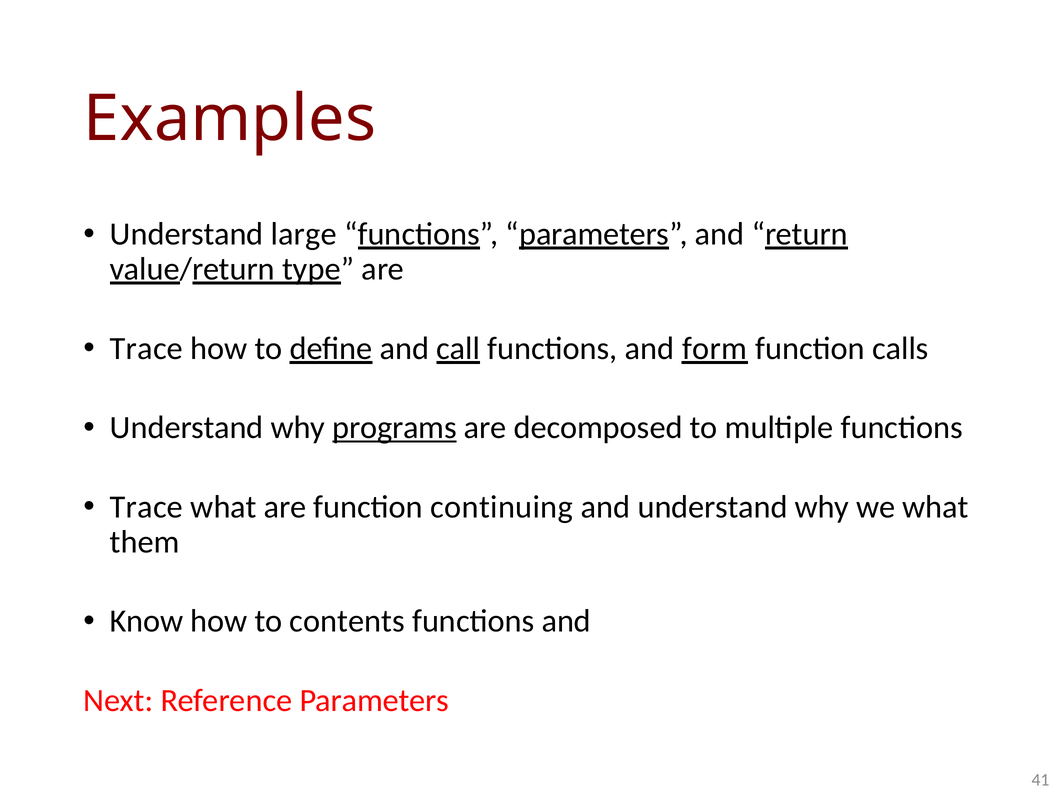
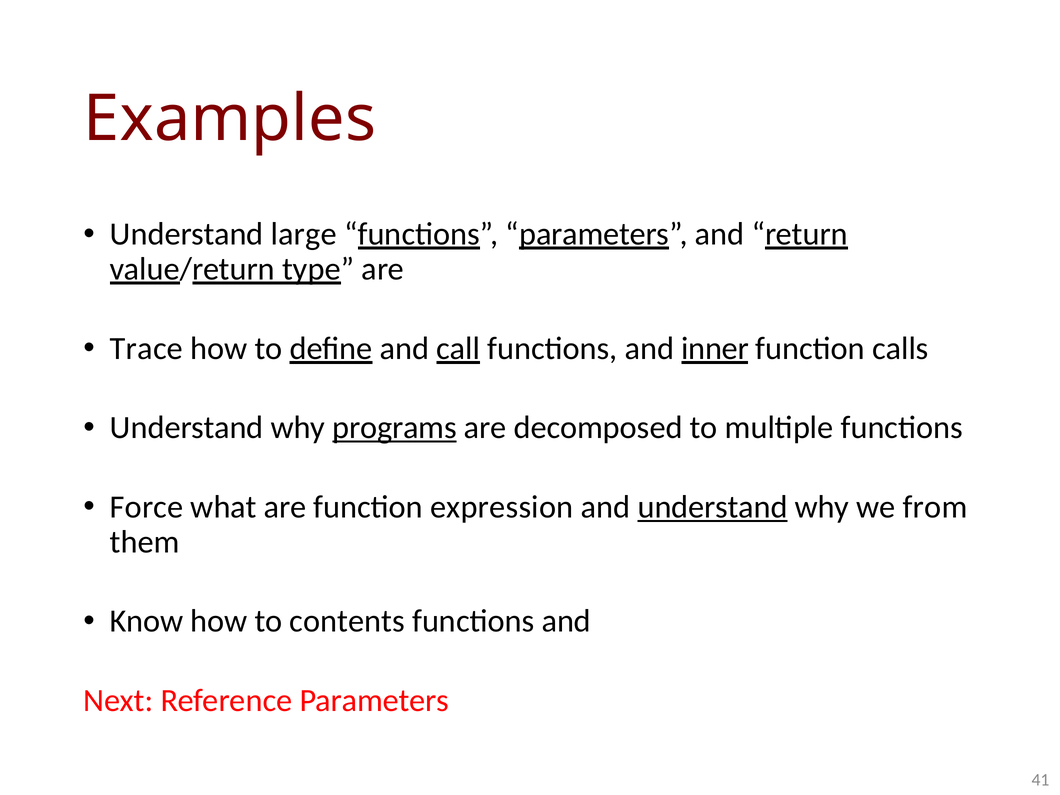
form: form -> inner (715, 348)
Trace: Trace -> Force (147, 507)
continuing: continuing -> expression (502, 507)
understand underline: none -> present (713, 507)
we what: what -> from (935, 507)
